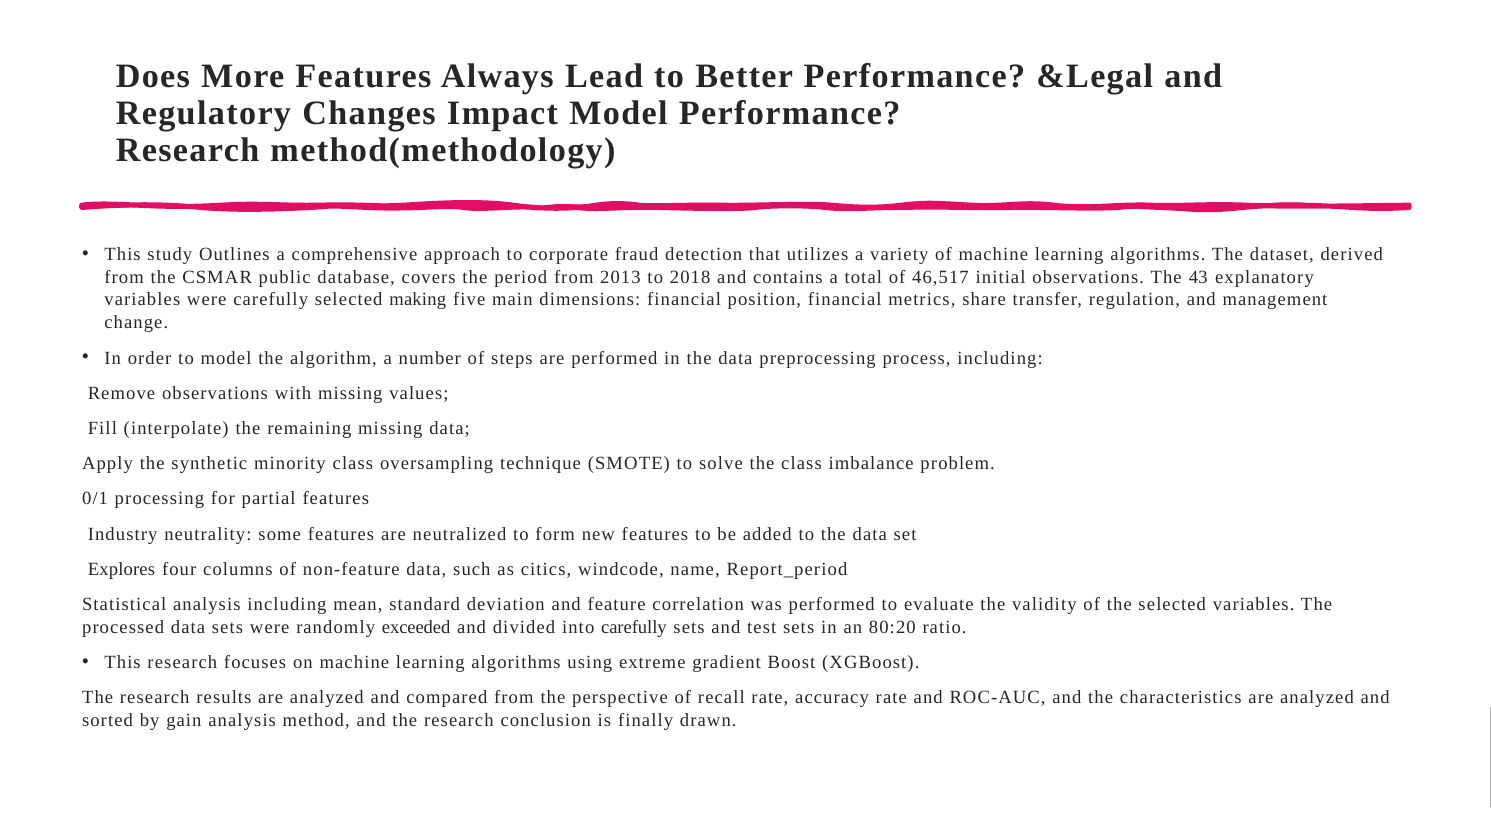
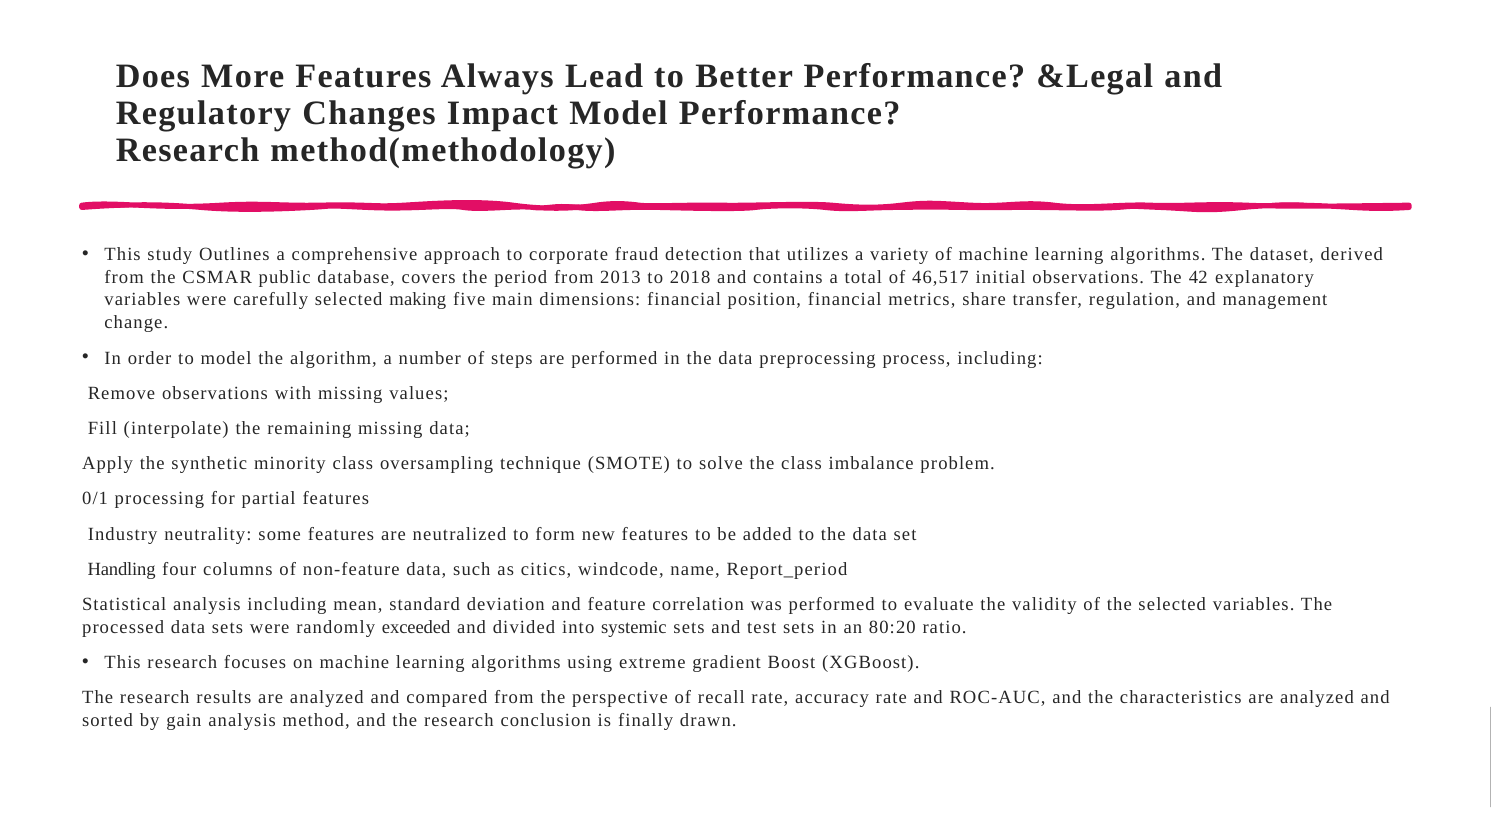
43: 43 -> 42 (1198, 277)
Explores: Explores -> Handling (122, 569)
into carefully: carefully -> systemic (634, 627)
